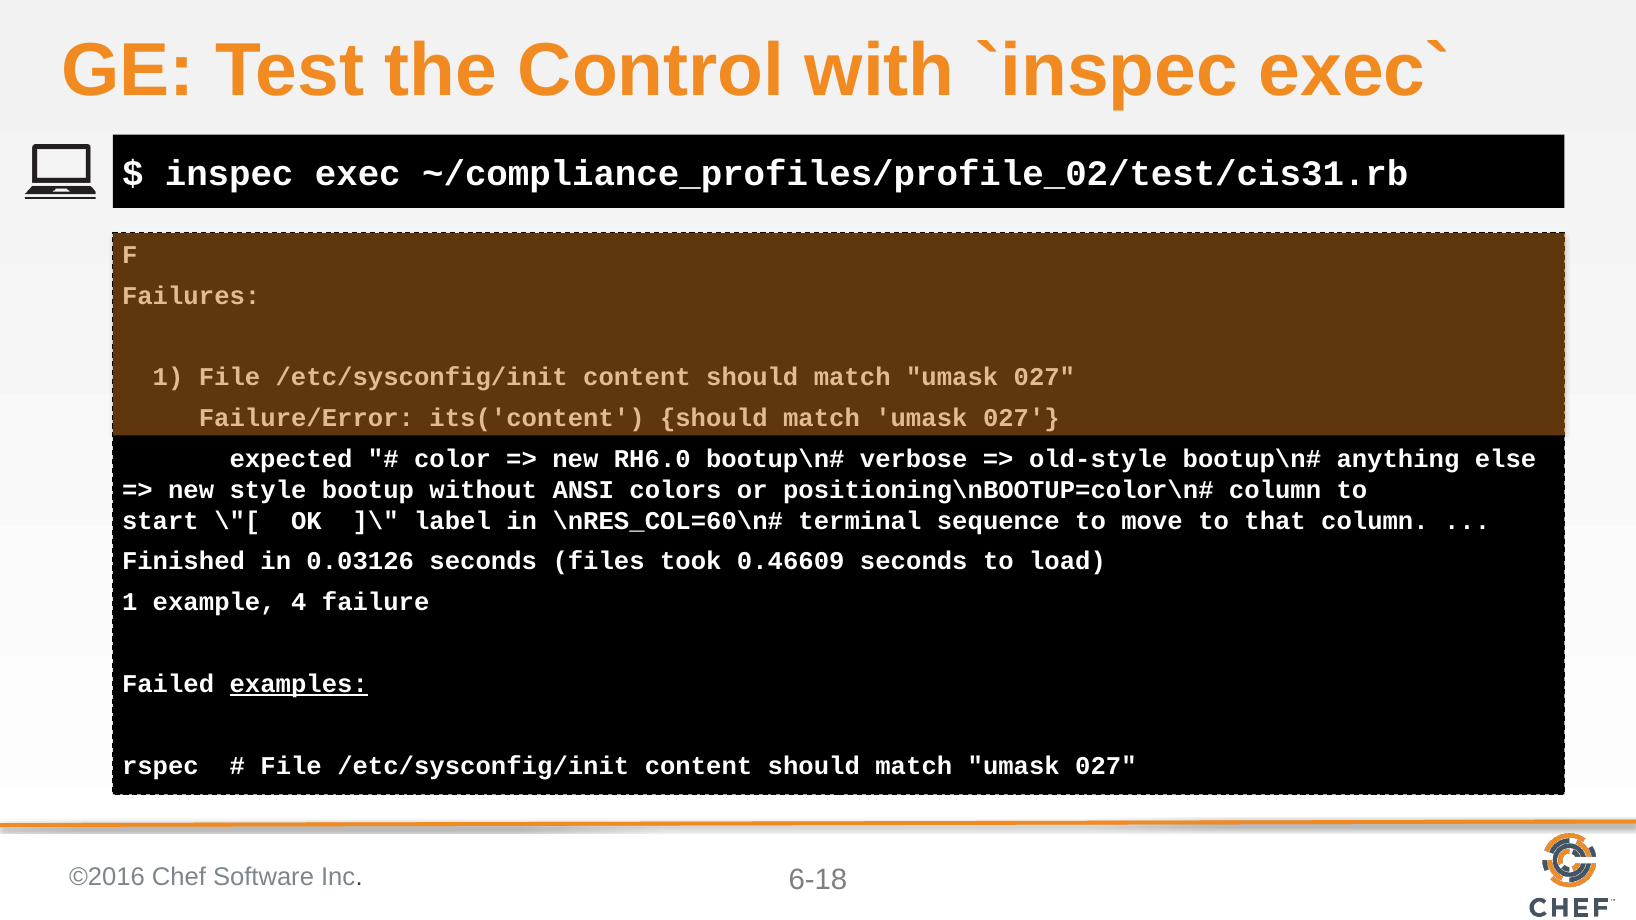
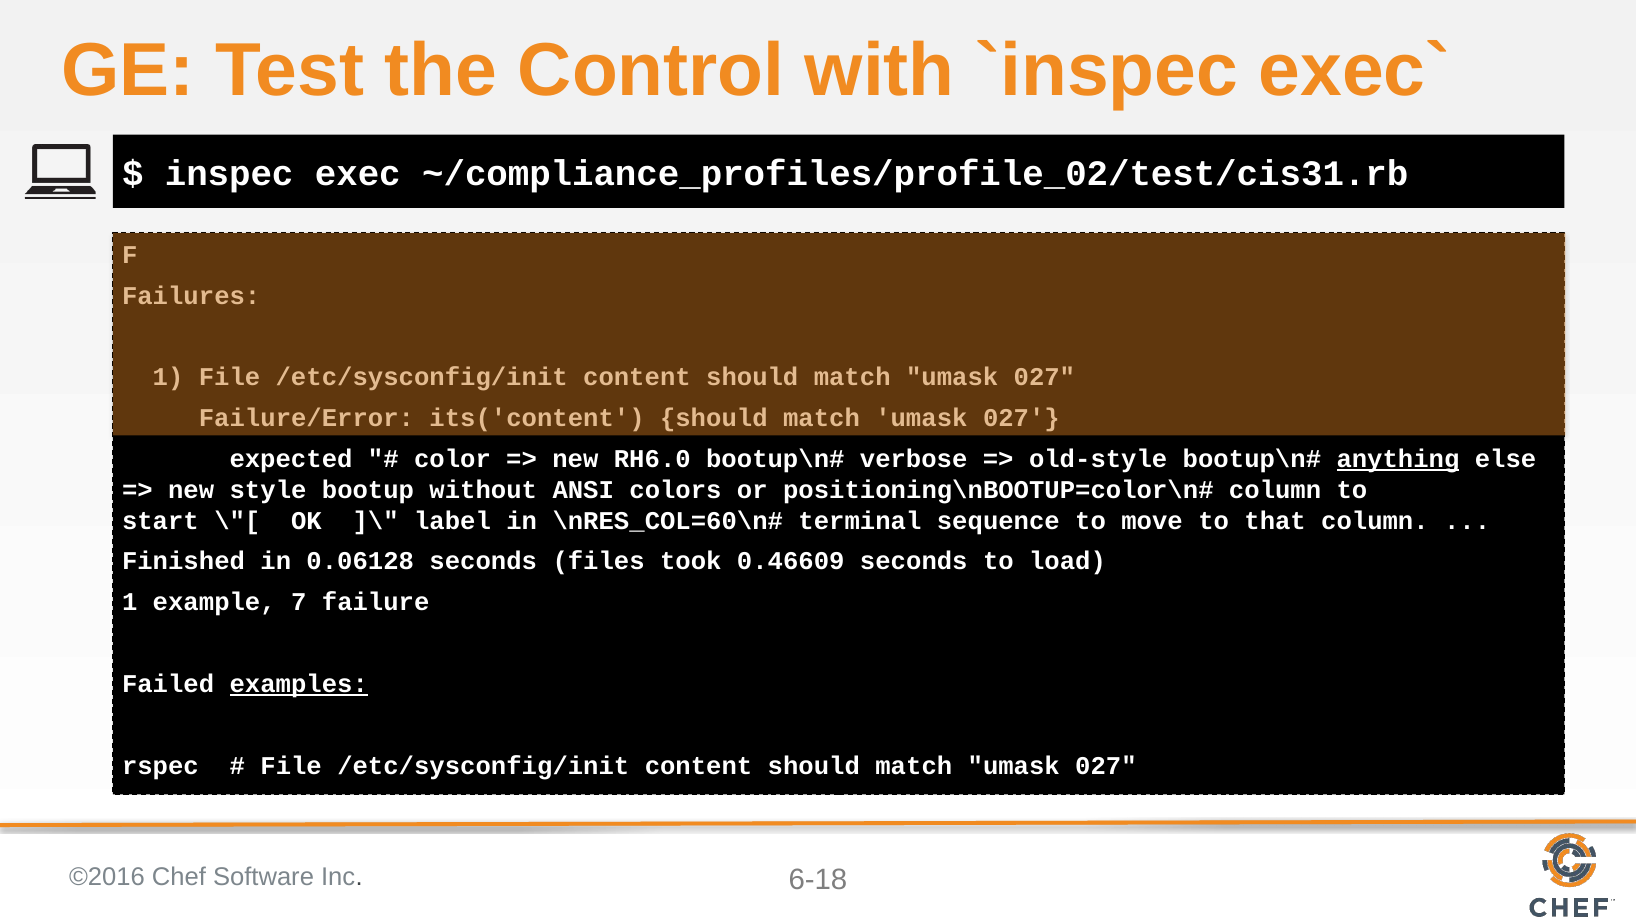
anything underline: none -> present (1398, 459)
0.03126: 0.03126 -> 0.06128 (360, 562)
4: 4 -> 7 (299, 603)
